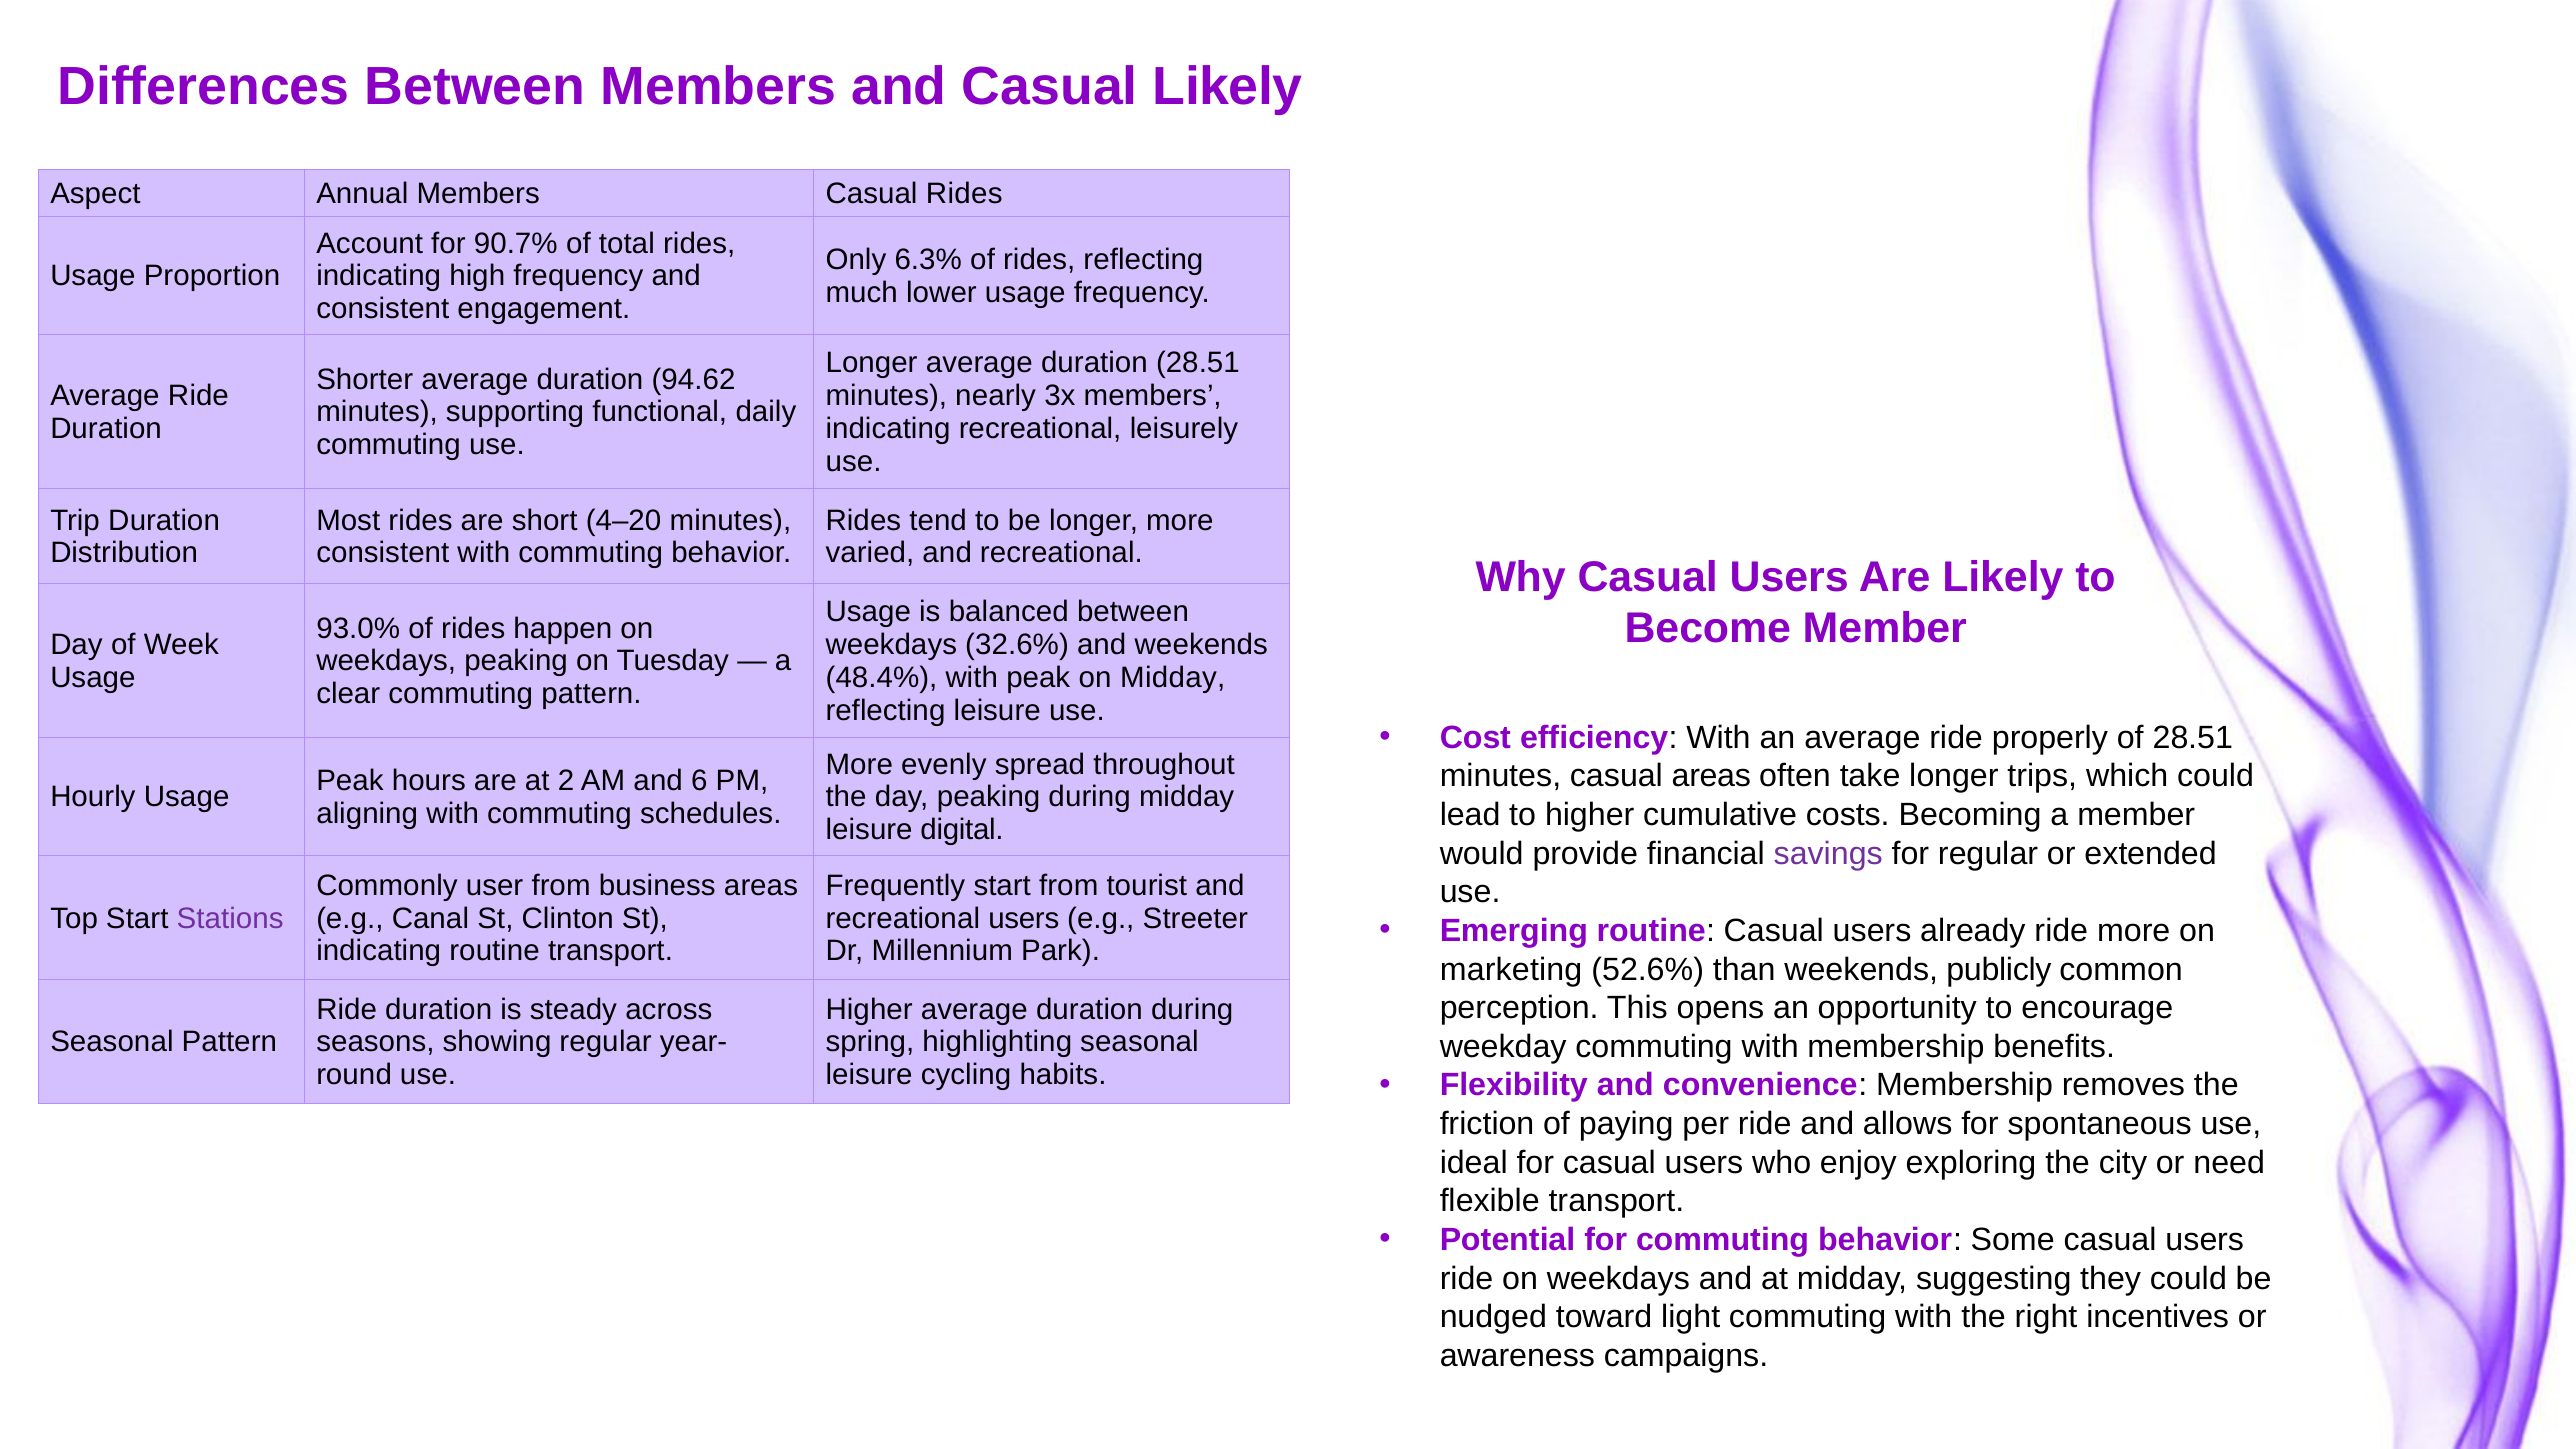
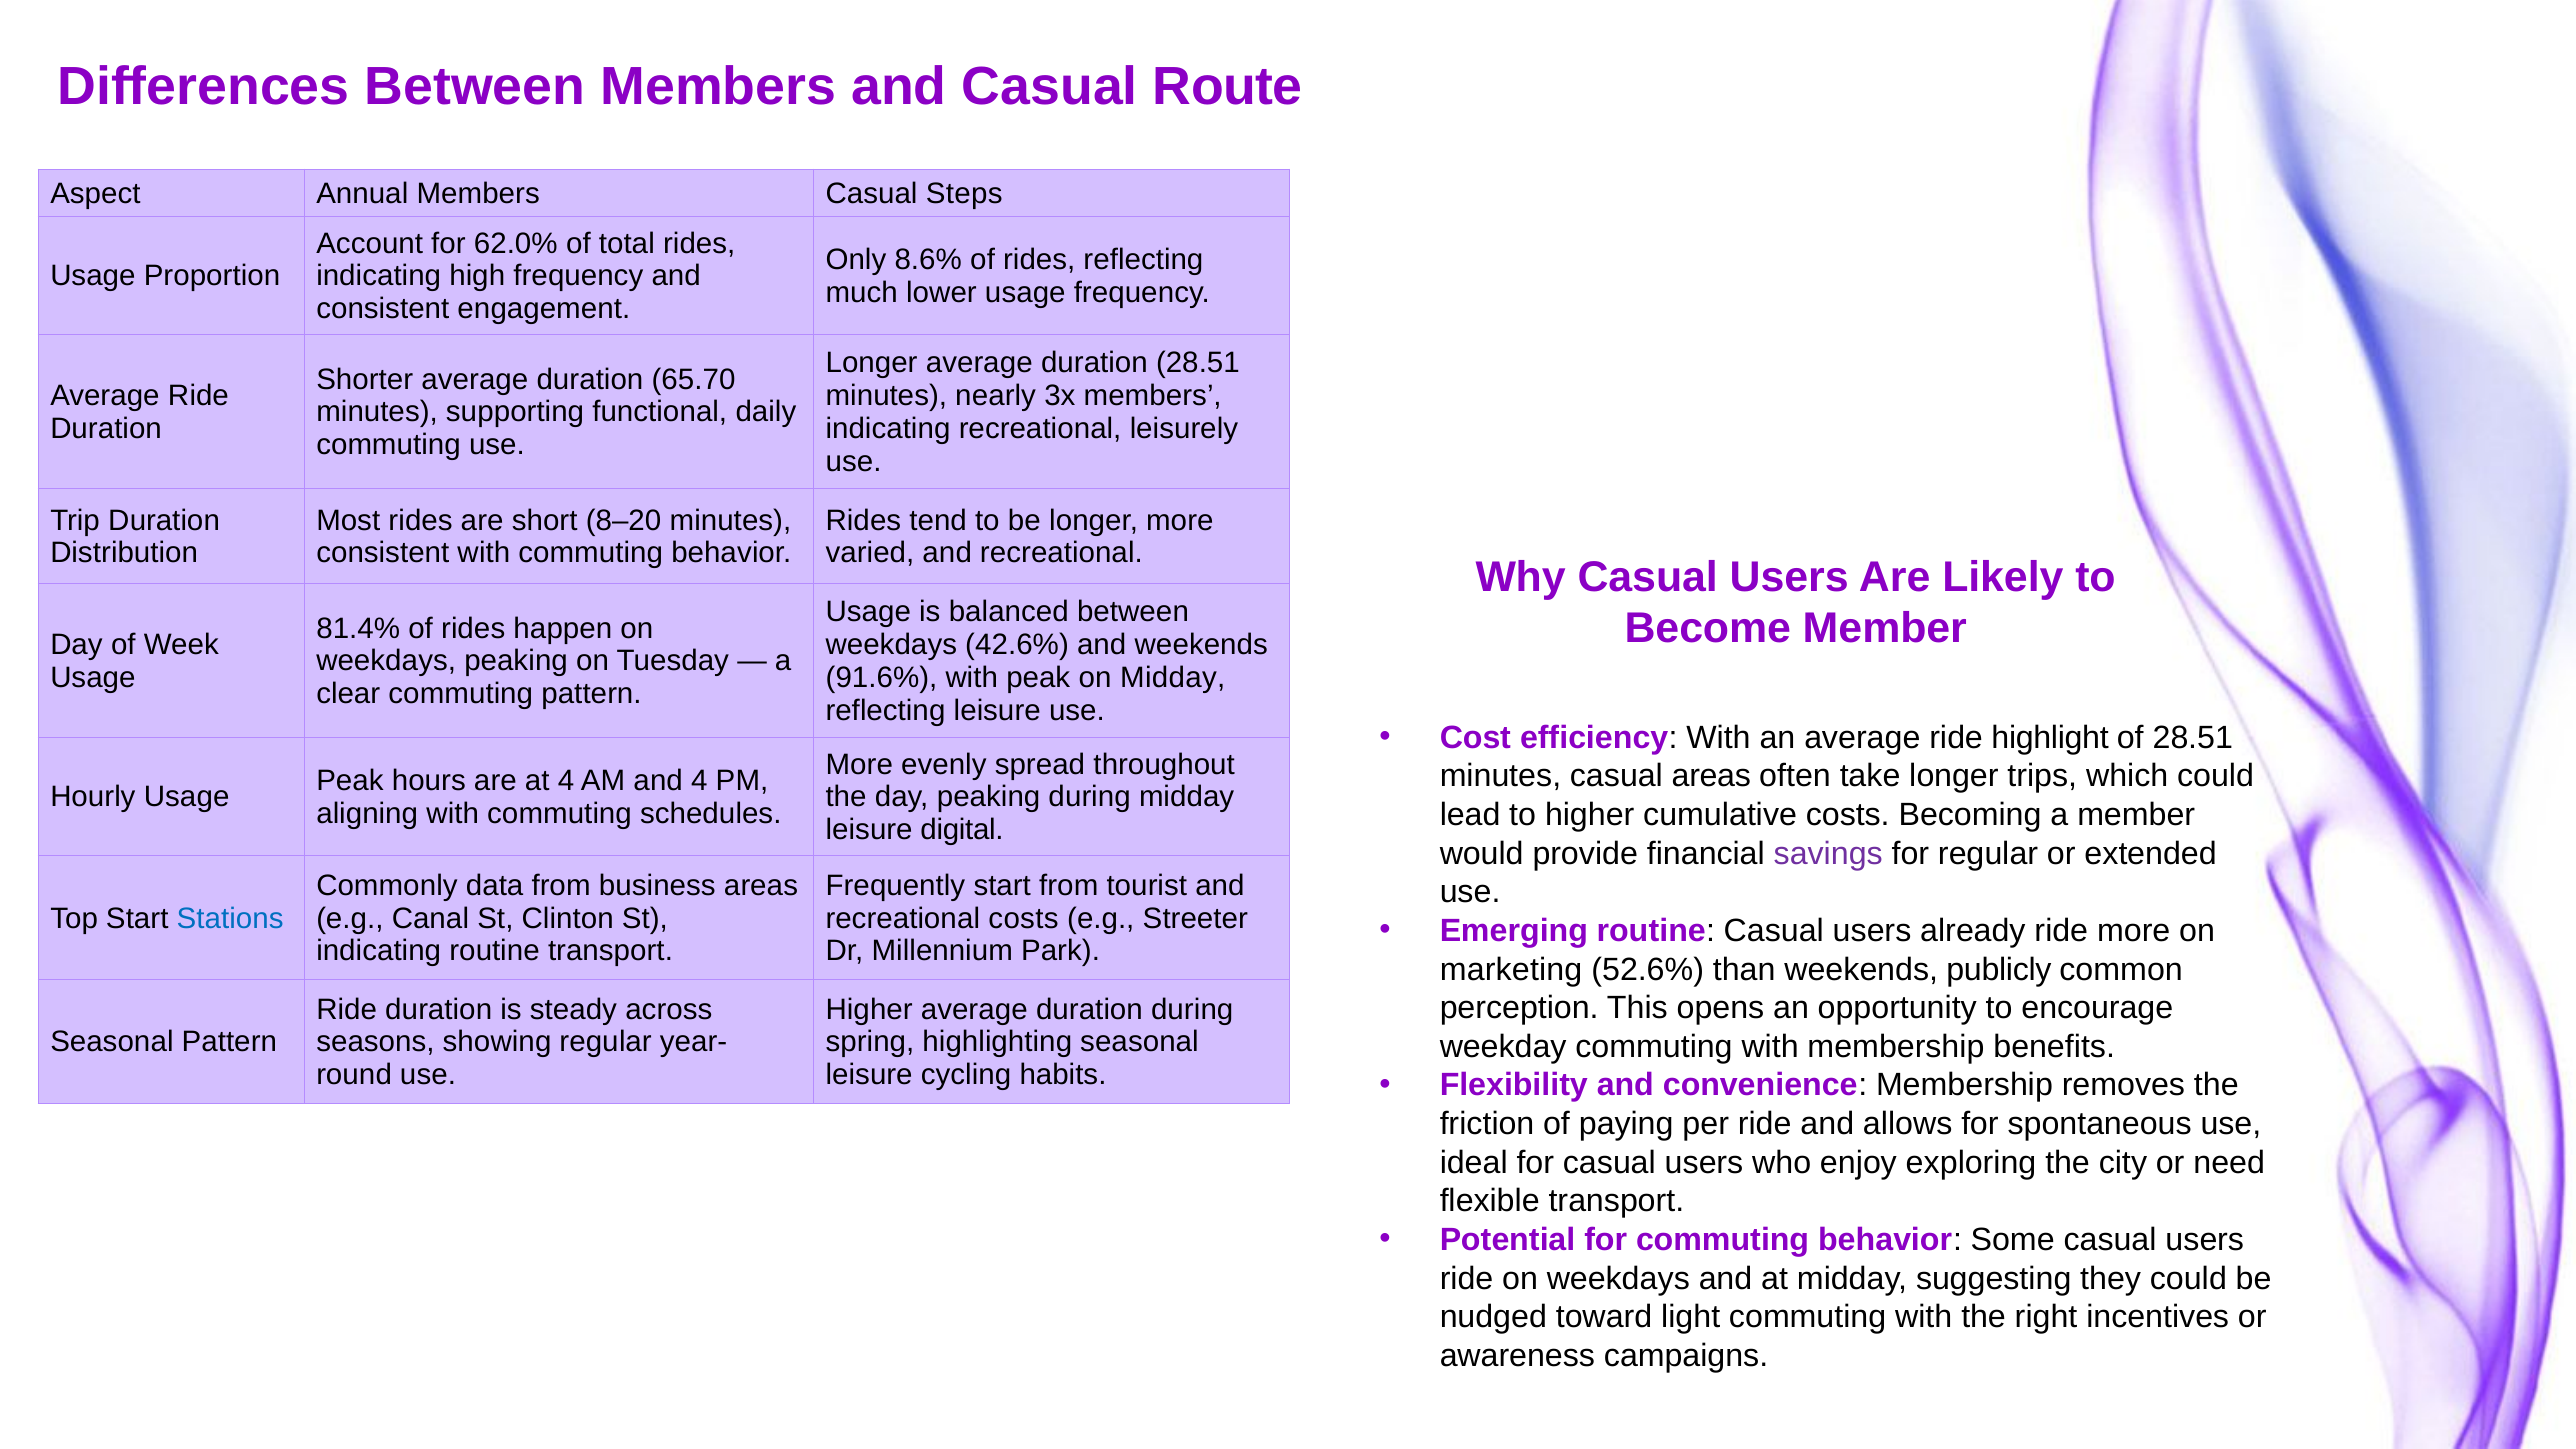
Casual Likely: Likely -> Route (1228, 87)
Casual Rides: Rides -> Steps (964, 193)
90.7%: 90.7% -> 62.0% (516, 243)
6.3%: 6.3% -> 8.6% (928, 260)
94.62: 94.62 -> 65.70 (694, 379)
4–20: 4–20 -> 8–20 (624, 520)
93.0%: 93.0% -> 81.4% (358, 628)
32.6%: 32.6% -> 42.6% (1017, 645)
48.4%: 48.4% -> 91.6% (881, 678)
properly: properly -> highlight (2050, 738)
at 2: 2 -> 4 (566, 781)
and 6: 6 -> 4 (699, 781)
user: user -> data (495, 885)
Stations colour: purple -> blue (230, 918)
recreational users: users -> costs (1023, 918)
